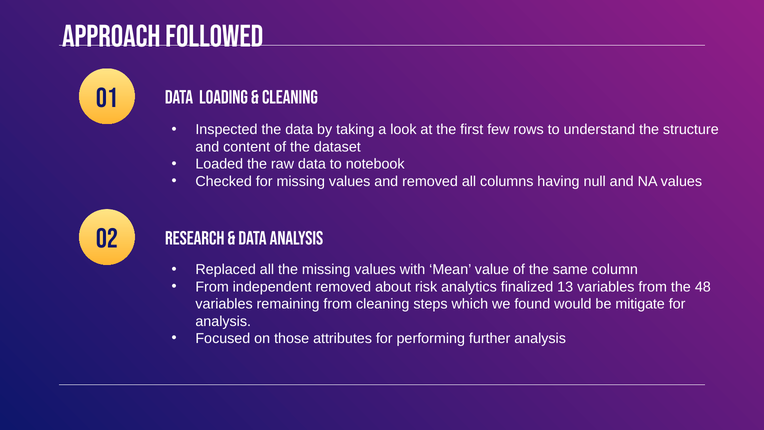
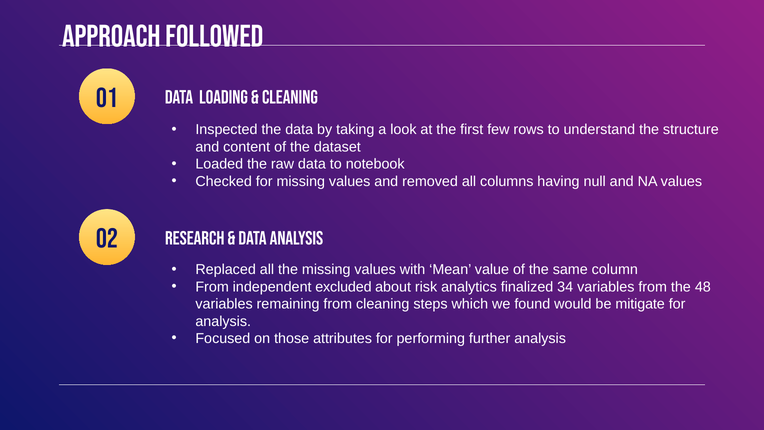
independent removed: removed -> excluded (343, 287)
13: 13 -> 34 (565, 287)
